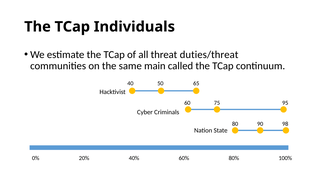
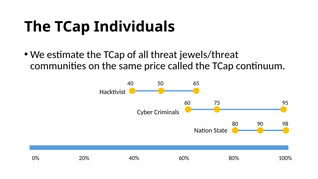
duties/threat: duties/threat -> jewels/threat (209, 54)
main: main -> price (155, 66)
